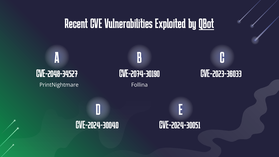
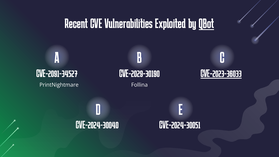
CVE-2048-34527: CVE-2048-34527 -> CVE-2091-34527 (57, 74)
CVE-2074-30190: CVE-2074-30190 -> CVE-2029-30190 (139, 74)
CVE-2023-36033 underline: none -> present (221, 74)
